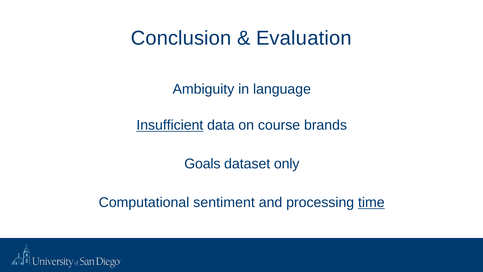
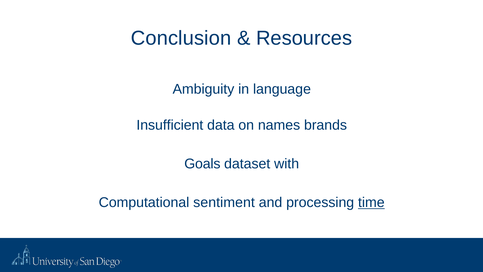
Evaluation: Evaluation -> Resources (304, 38)
Insufficient underline: present -> none (170, 125)
course: course -> names (279, 125)
only: only -> with (287, 164)
